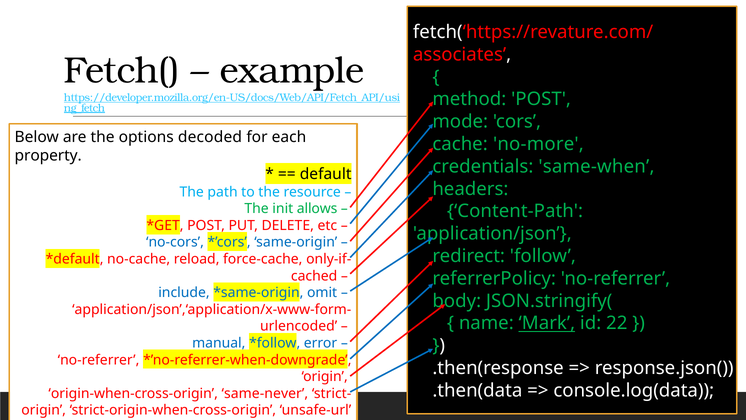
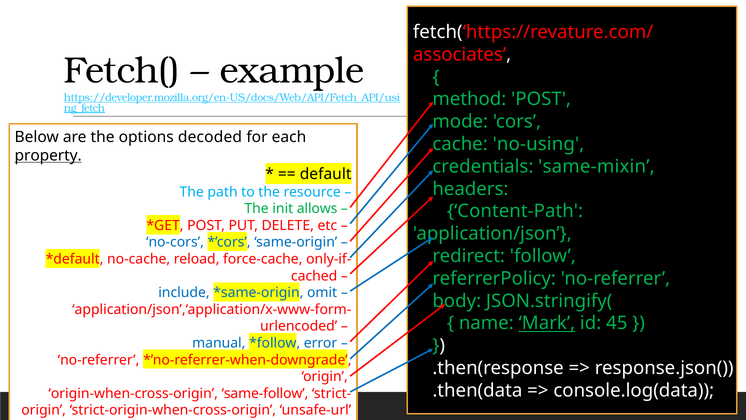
no-more: no-more -> no-using (538, 144)
property underline: none -> present (48, 155)
same-when: same-when -> same-mixin (596, 166)
22: 22 -> 45 (617, 323)
same-never: same-never -> same-follow (265, 393)
